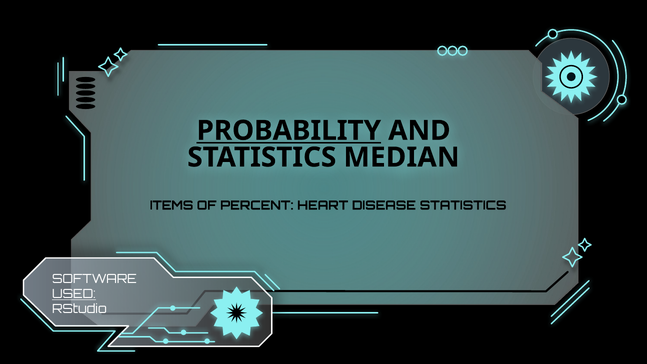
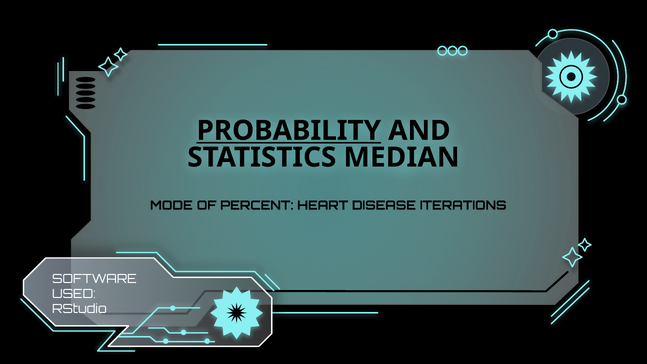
ITEMS: ITEMS -> MODE (171, 205)
DISEASE STATISTICS: STATISTICS -> ITERATIONS (463, 205)
USED underline: present -> none (74, 294)
